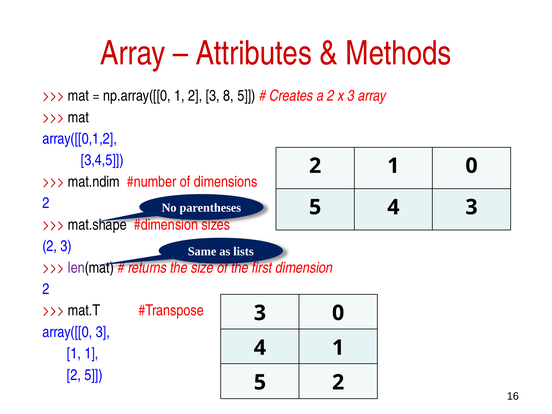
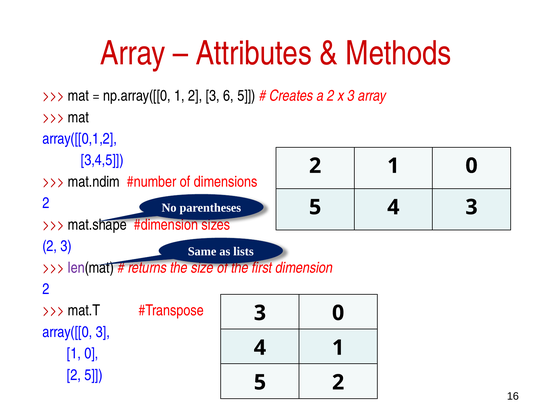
8: 8 -> 6 (229, 96)
1: 1 -> 0 (91, 353)
